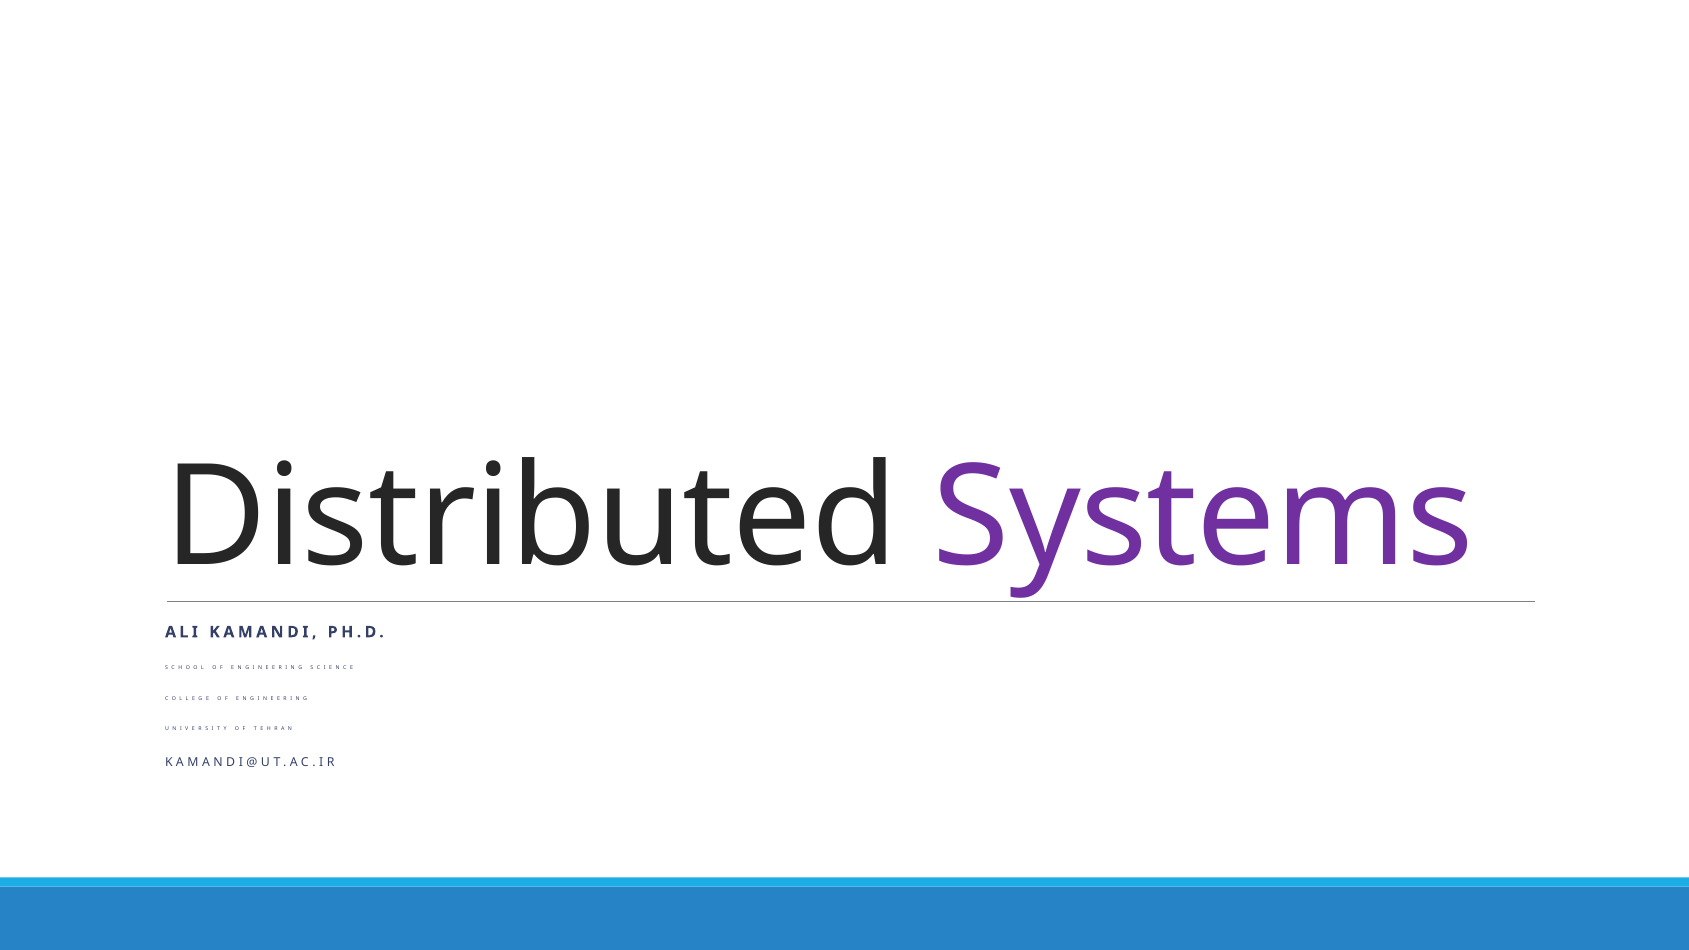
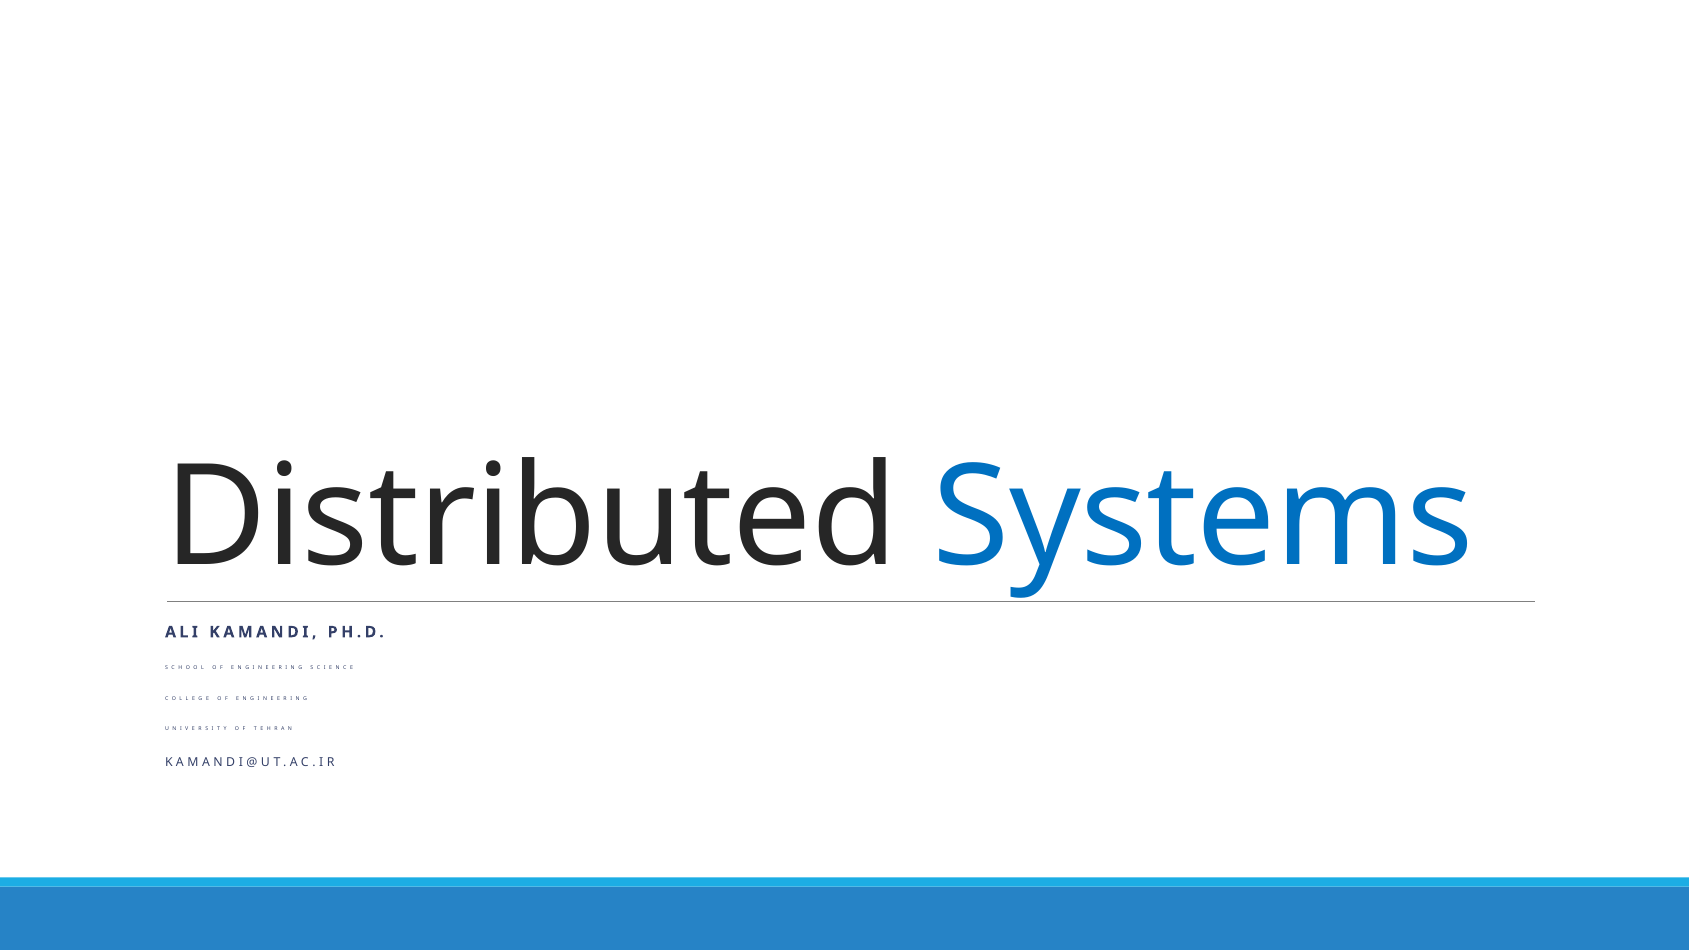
Systems colour: purple -> blue (1203, 518)
